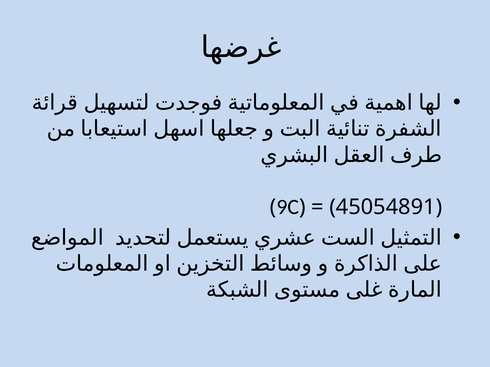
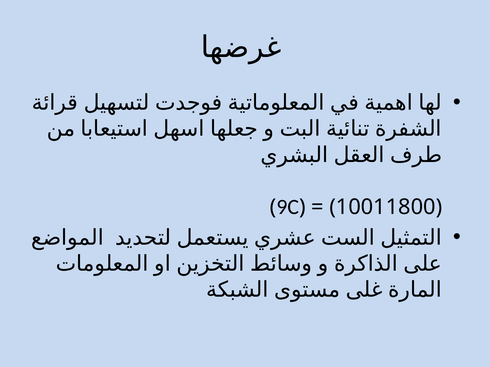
45054891: 45054891 -> 10011800 (386, 207)
